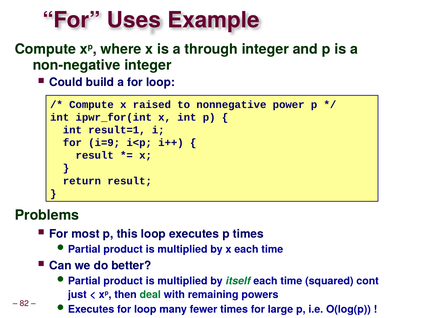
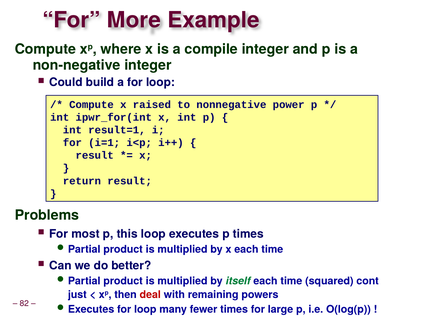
Uses: Uses -> More (134, 20)
through: through -> compile (211, 49)
i=9: i=9 -> i=1 (104, 143)
deal colour: green -> red (150, 295)
